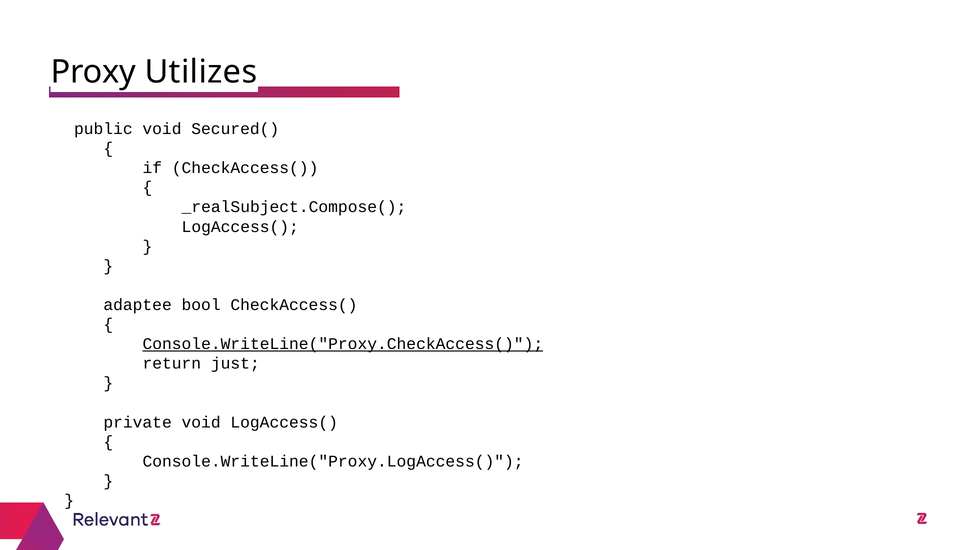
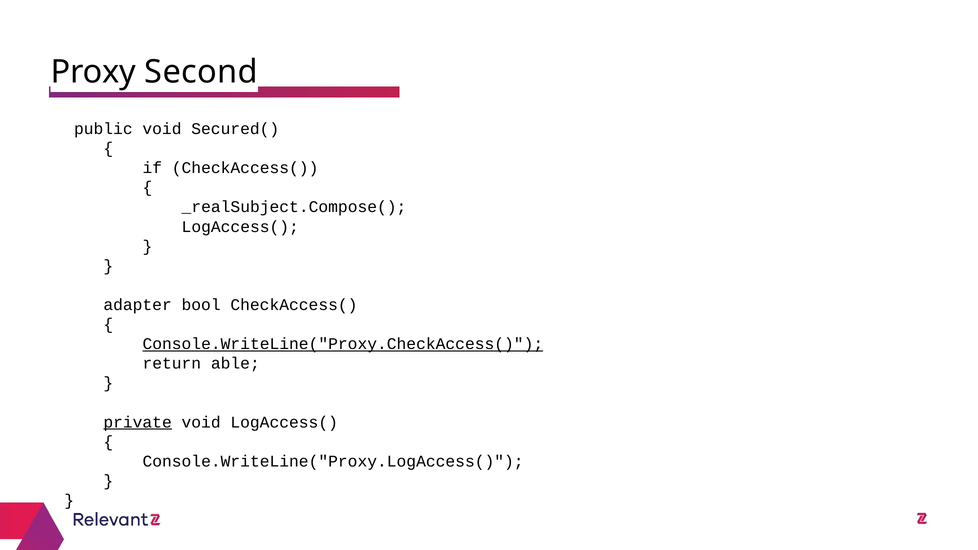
Utilizes: Utilizes -> Second (201, 72)
adaptee: adaptee -> adapter (138, 305)
just: just -> able (235, 364)
private underline: none -> present (138, 422)
